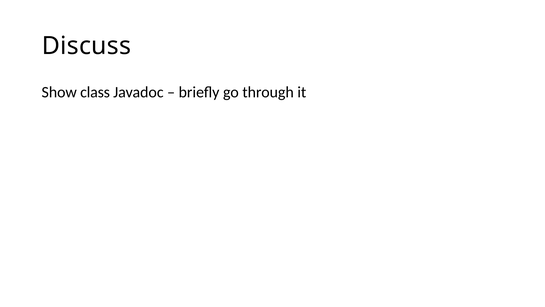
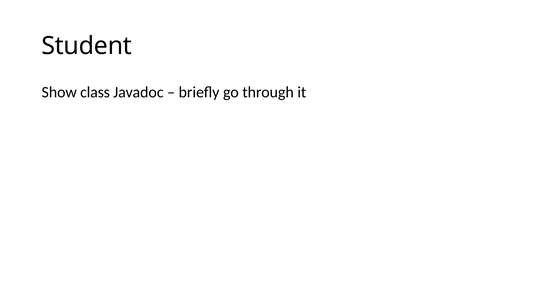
Discuss: Discuss -> Student (87, 46)
